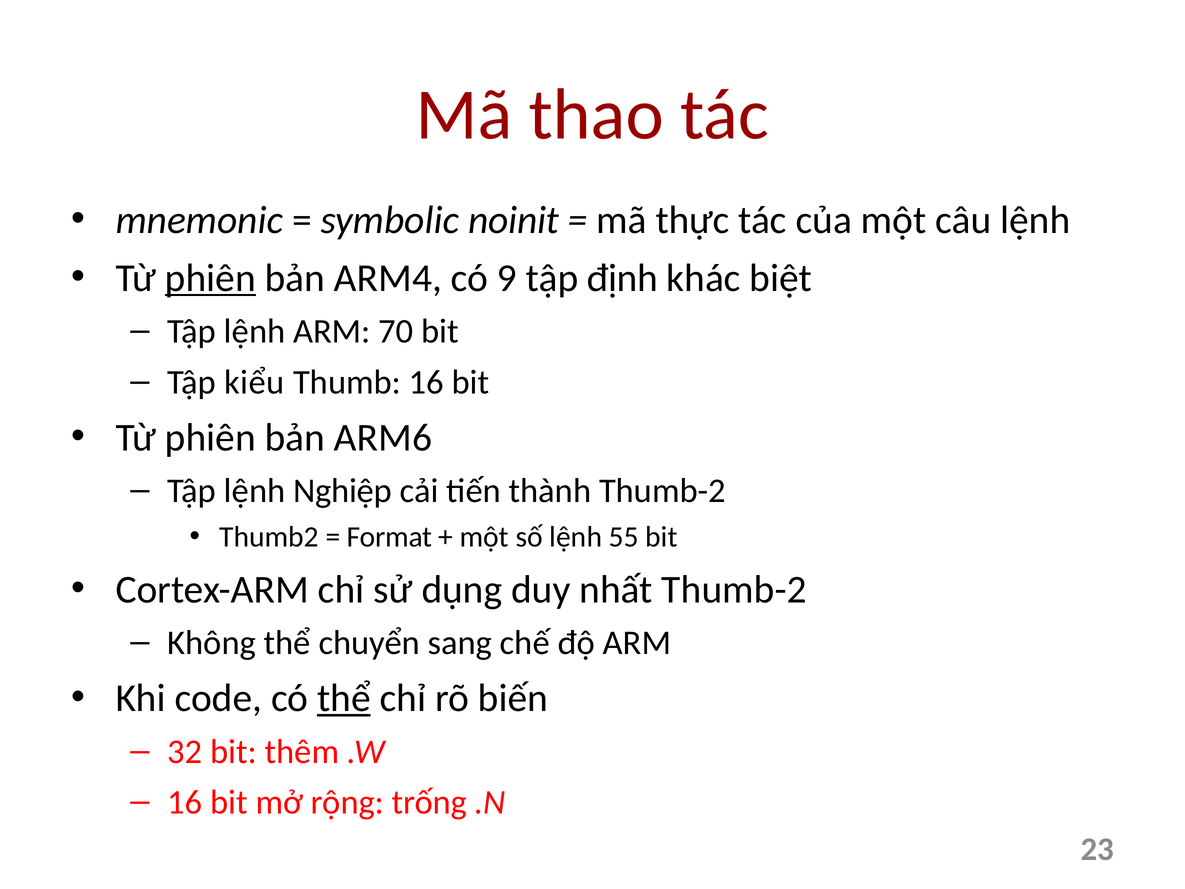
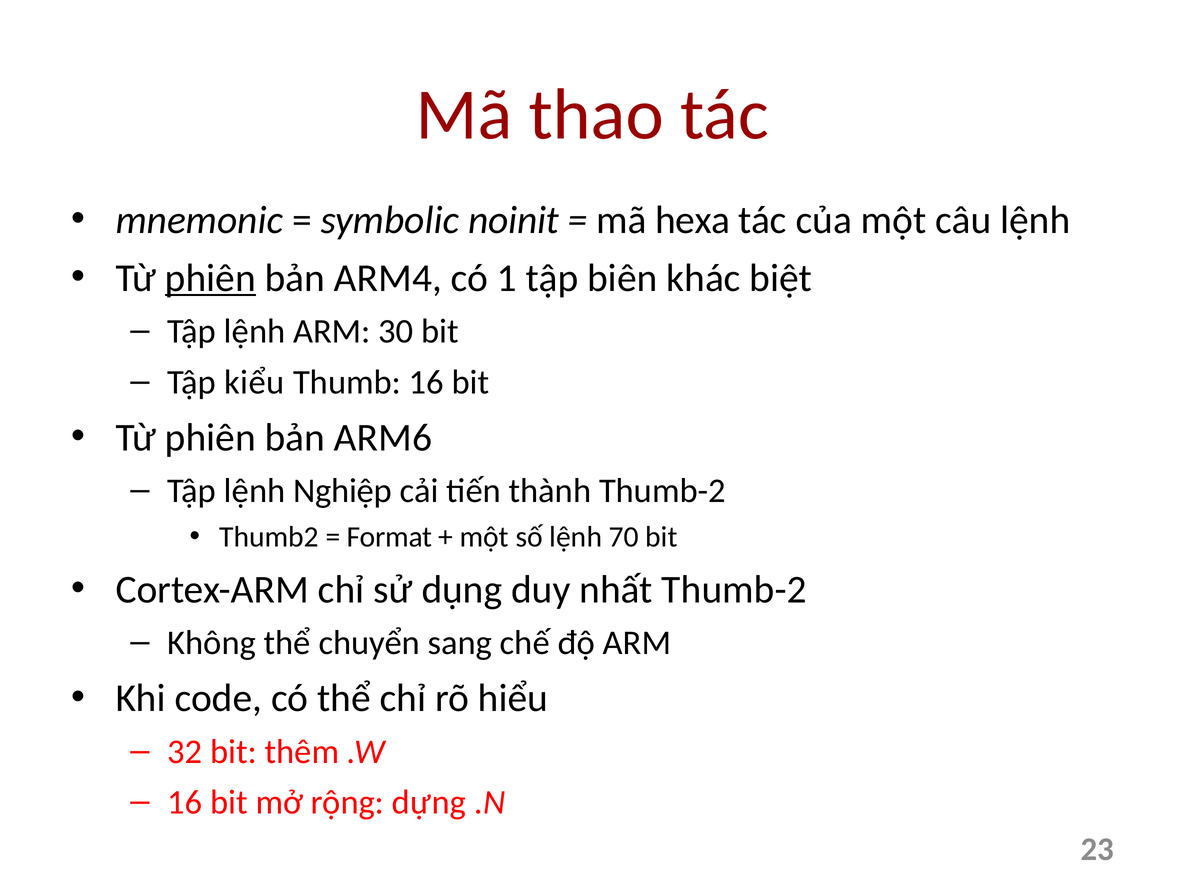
thực: thực -> hexa (693, 220)
9: 9 -> 1 (507, 278)
định: định -> biên (622, 278)
70: 70 -> 30 (396, 331)
55: 55 -> 70 (624, 537)
thể underline: present -> none (344, 698)
biến: biến -> hiểu (513, 698)
trống: trống -> dựng (429, 802)
